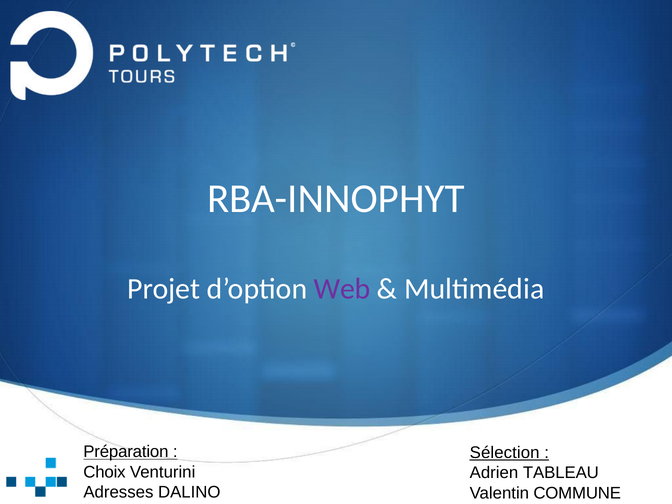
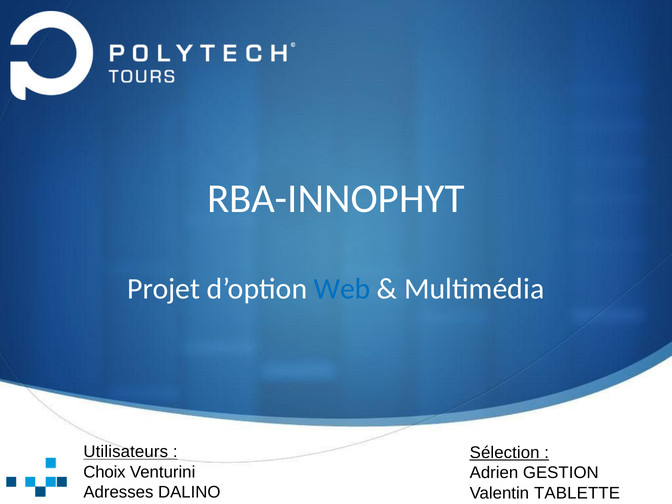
Web colour: purple -> blue (342, 289)
Préparation: Préparation -> Utilisateurs (126, 452)
TABLEAU: TABLEAU -> GESTION (561, 473)
COMMUNE: COMMUNE -> TABLETTE (577, 493)
